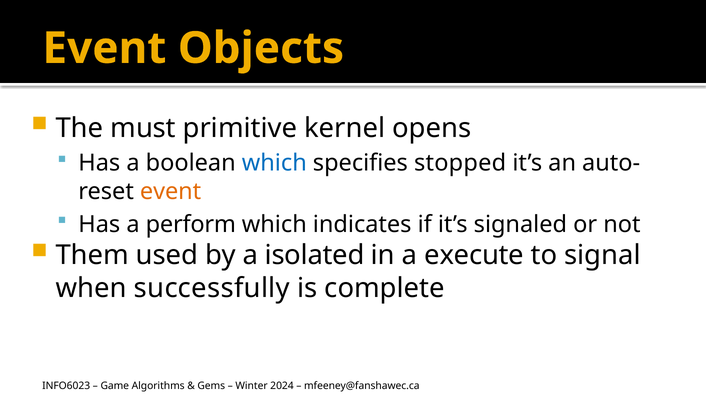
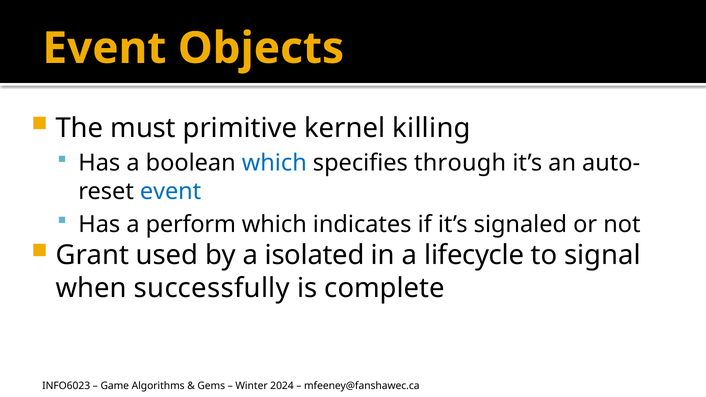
opens: opens -> killing (432, 128)
stopped: stopped -> through (460, 163)
event colour: orange -> blue (171, 191)
Them: Them -> Grant (92, 255)
execute: execute -> lifecycle (474, 255)
